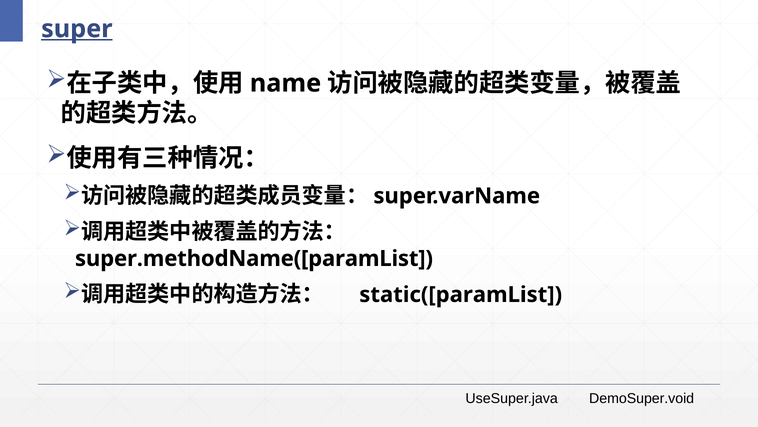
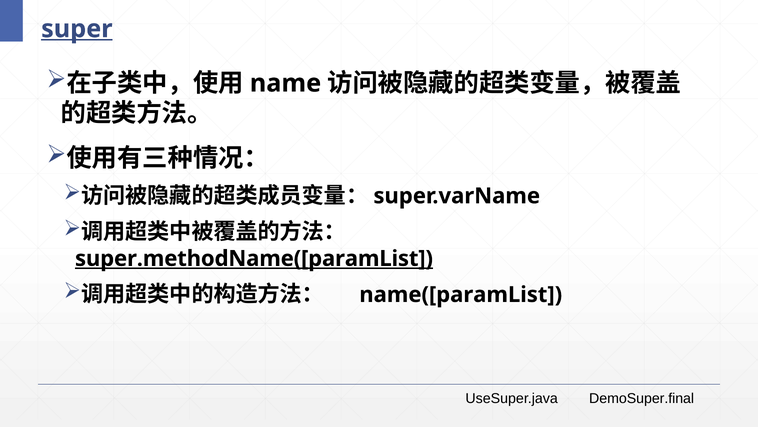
super.methodName([paramList underline: none -> present (254, 258)
static([paramList: static([paramList -> name([paramList (461, 294)
DemoSuper.void: DemoSuper.void -> DemoSuper.final (642, 398)
